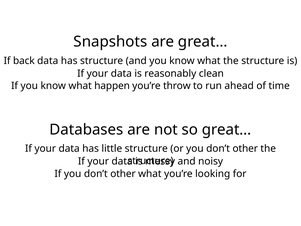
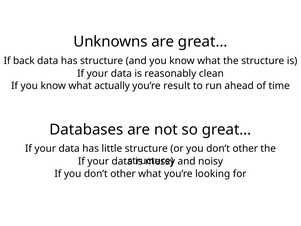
Snapshots: Snapshots -> Unknowns (110, 42)
happen: happen -> actually (112, 86)
throw: throw -> result (177, 86)
